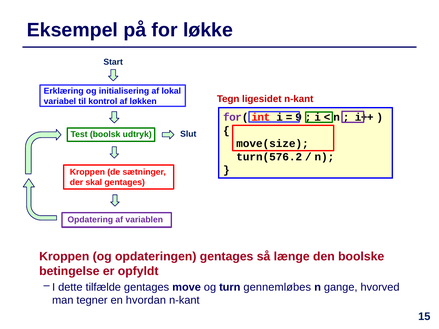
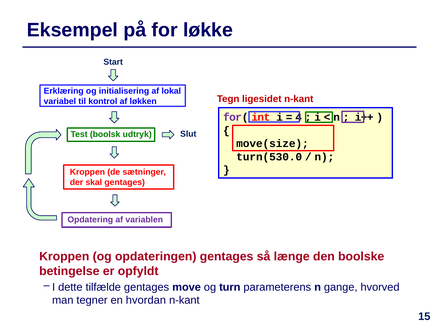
9: 9 -> 4 (299, 117)
turn(576.2: turn(576.2 -> turn(530.0 (269, 157)
gennemløbes: gennemløbes -> parameterens (277, 287)
